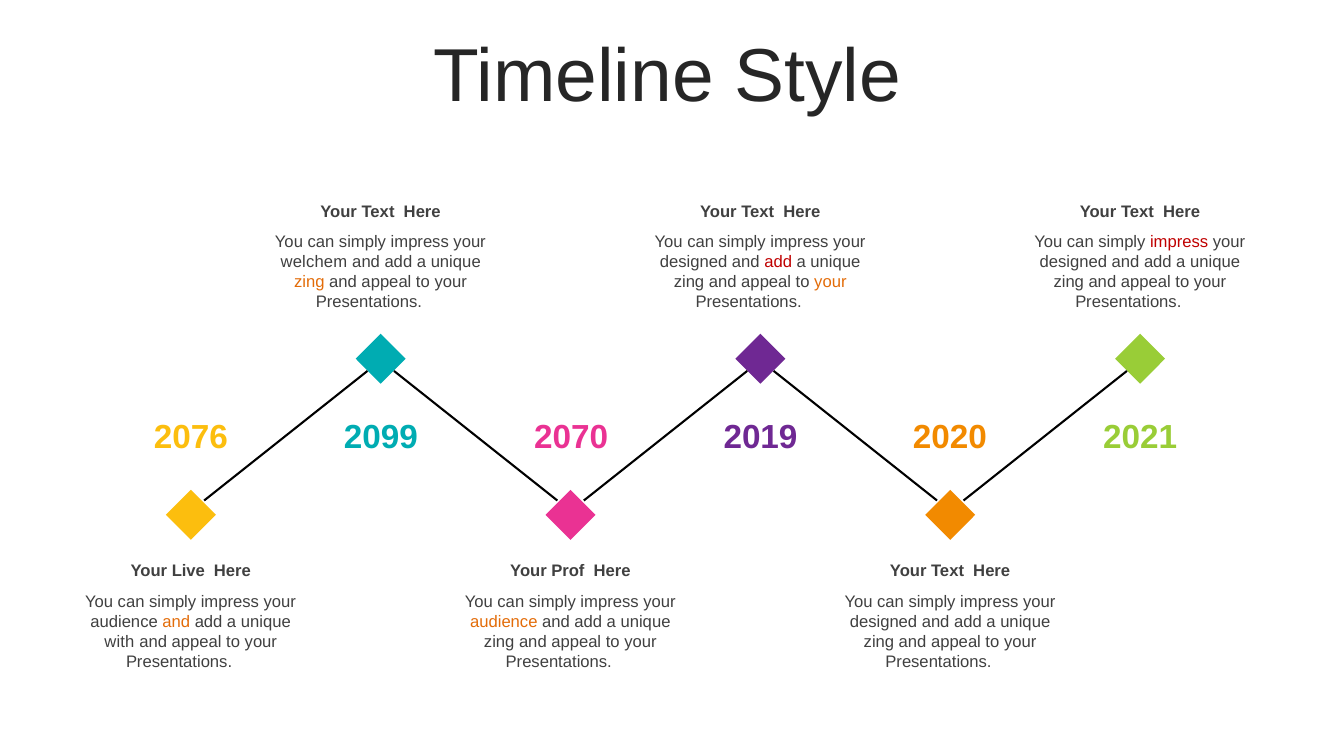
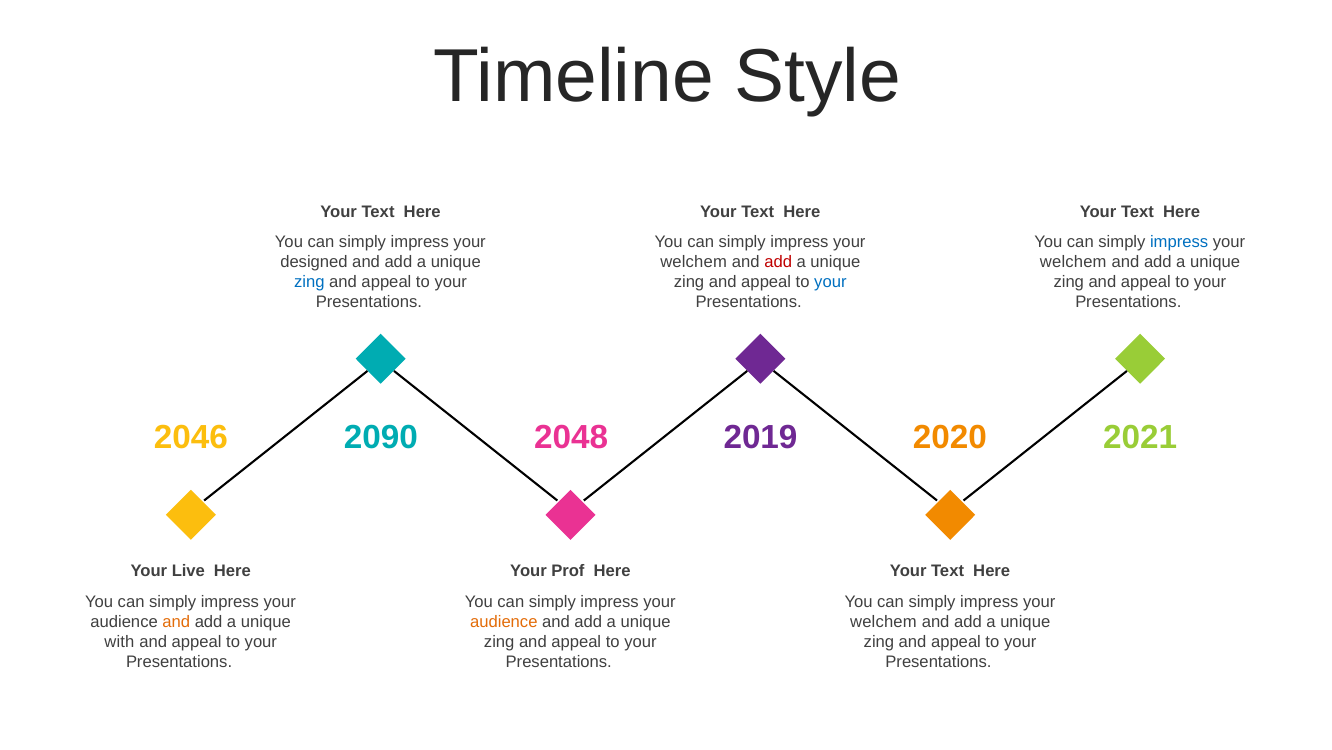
impress colour: red -> blue (1179, 242)
welchem: welchem -> designed (314, 262)
designed: designed -> welchem (694, 262)
designed: designed -> welchem (1073, 262)
zing colour: orange -> blue (309, 282)
your colour: orange -> blue (830, 282)
2076: 2076 -> 2046 (191, 437)
2099: 2099 -> 2090 (381, 437)
2070: 2070 -> 2048 (571, 437)
designed: designed -> welchem (883, 621)
